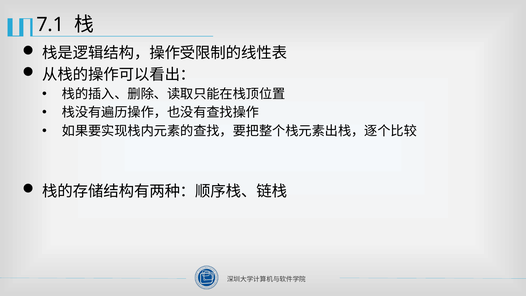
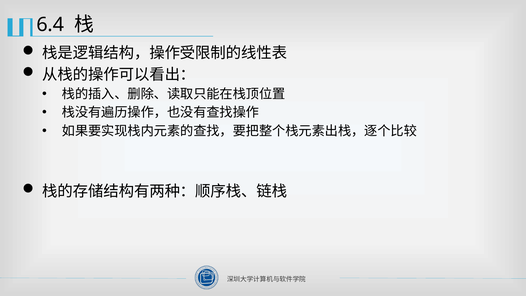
7.1: 7.1 -> 6.4 (50, 25)
